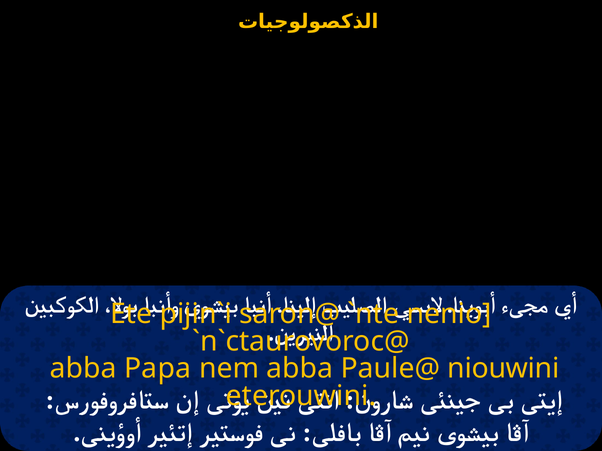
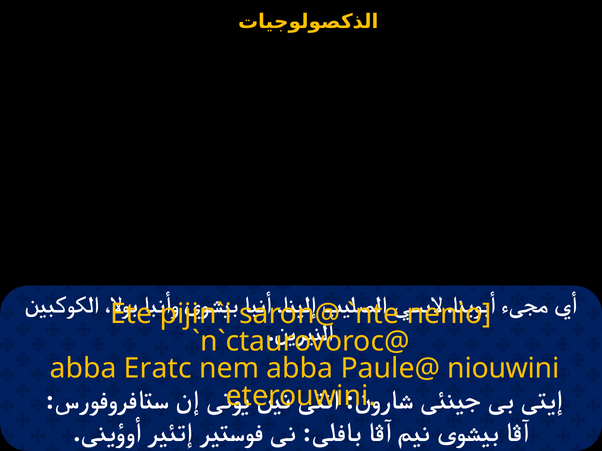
Papa: Papa -> Eratc (158, 369)
